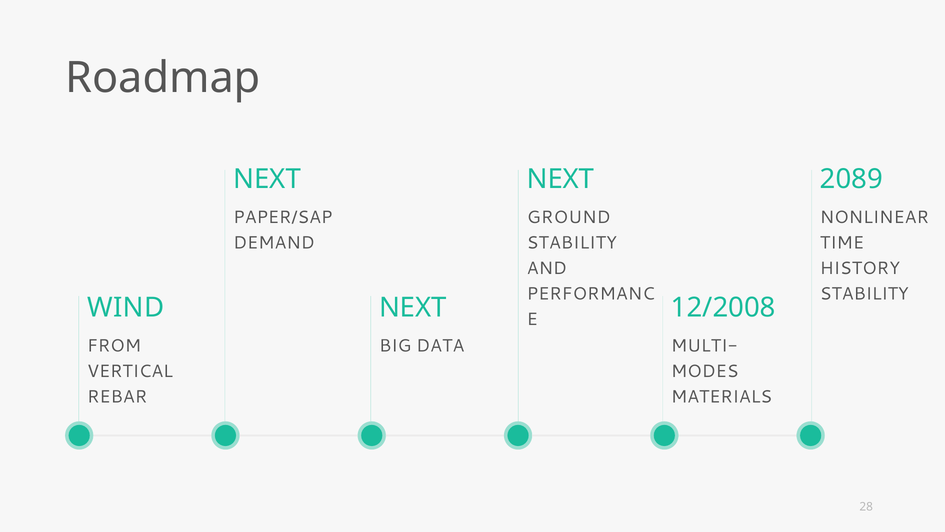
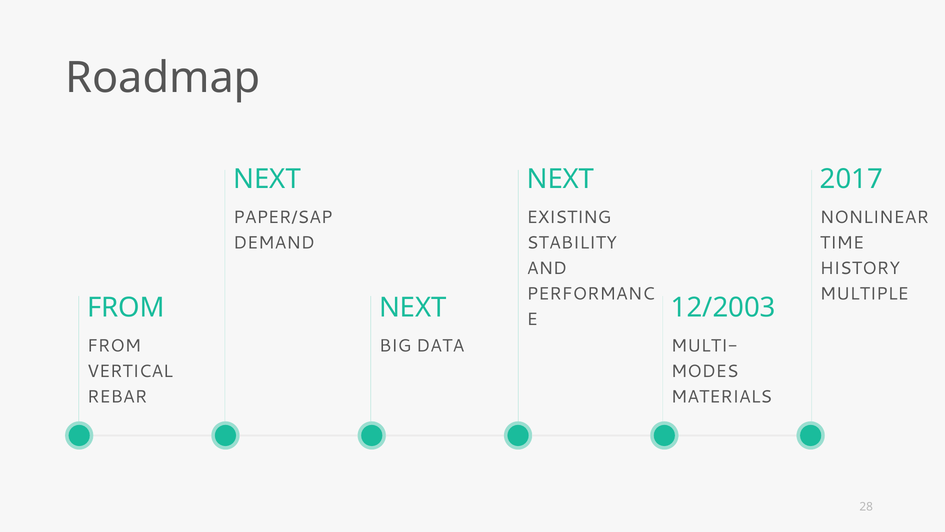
2089: 2089 -> 2017 (851, 179)
GROUND: GROUND -> EXISTING (569, 217)
STABILITY: STABILITY -> MULTIPLE (864, 294)
WIND: WIND -> FROM (126, 307)
12/2008: 12/2008 -> 12/2003 (723, 307)
